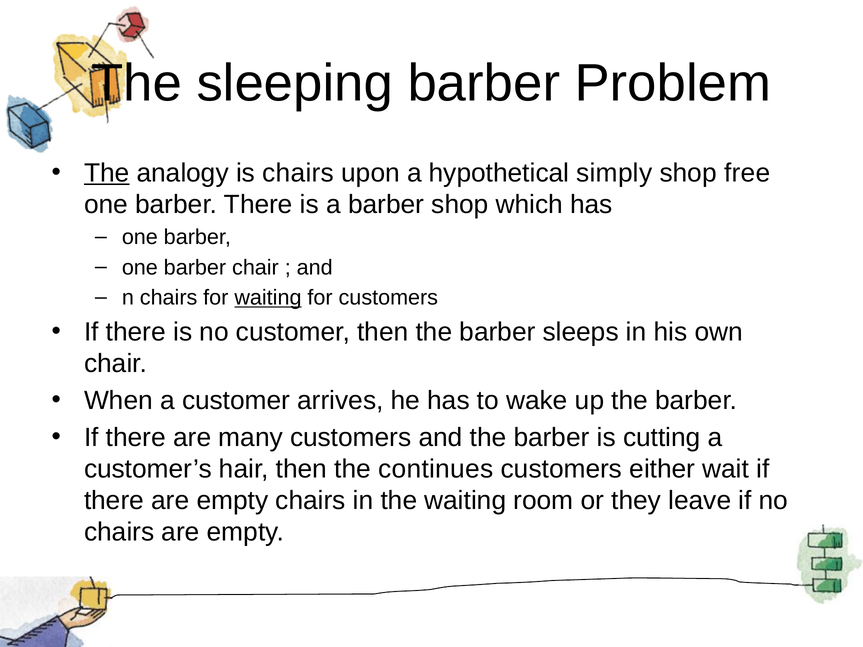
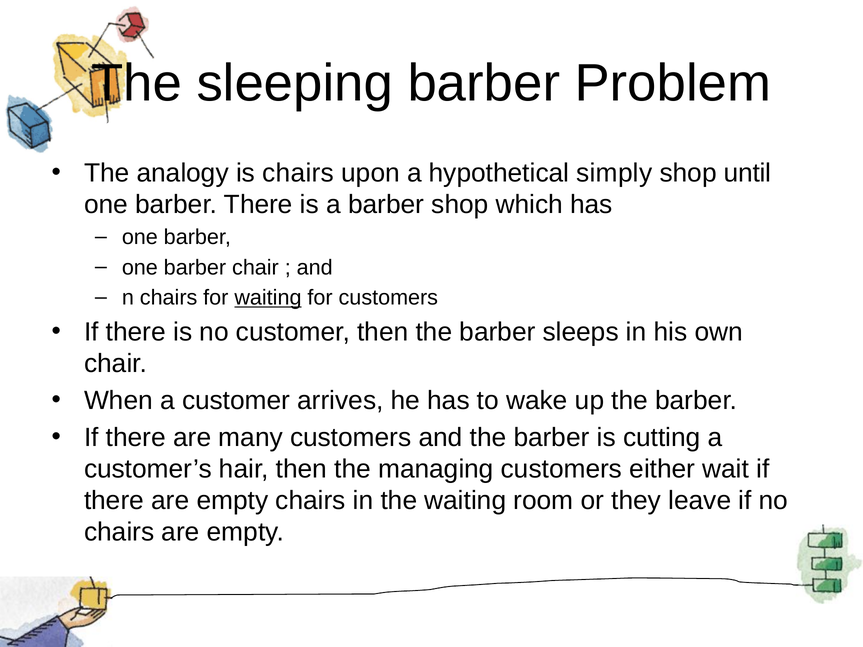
The underline: present -> none (107, 173)
free: free -> until (748, 173)
continues: continues -> managing (436, 469)
